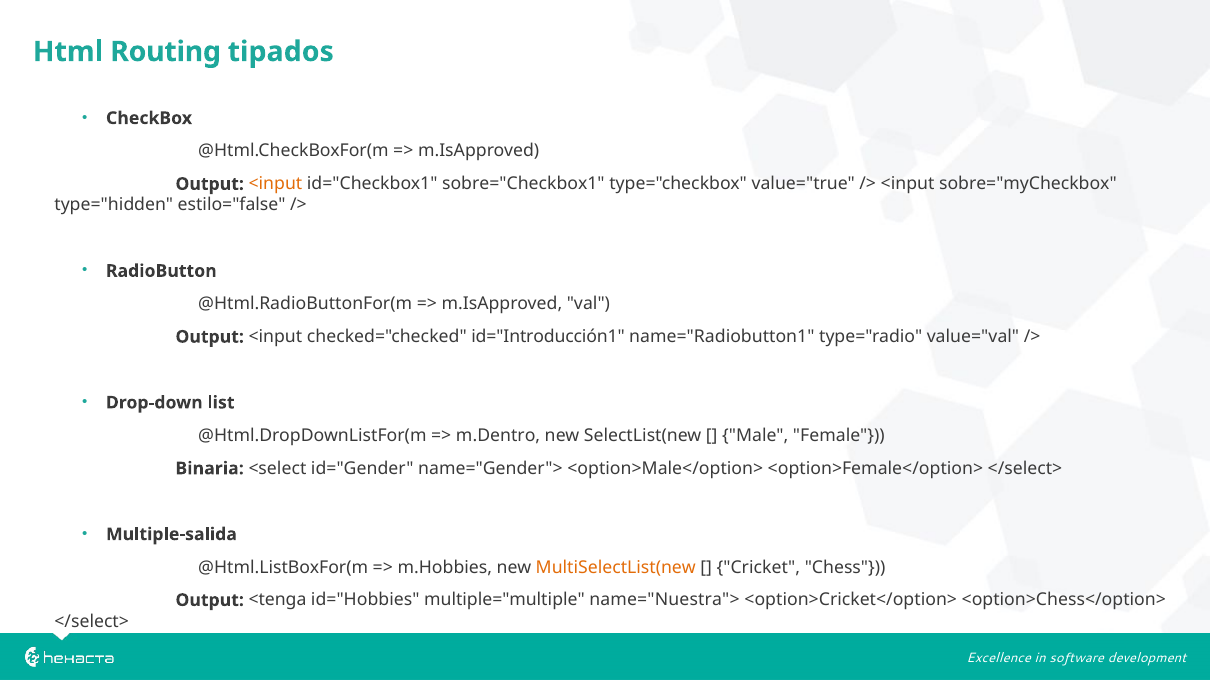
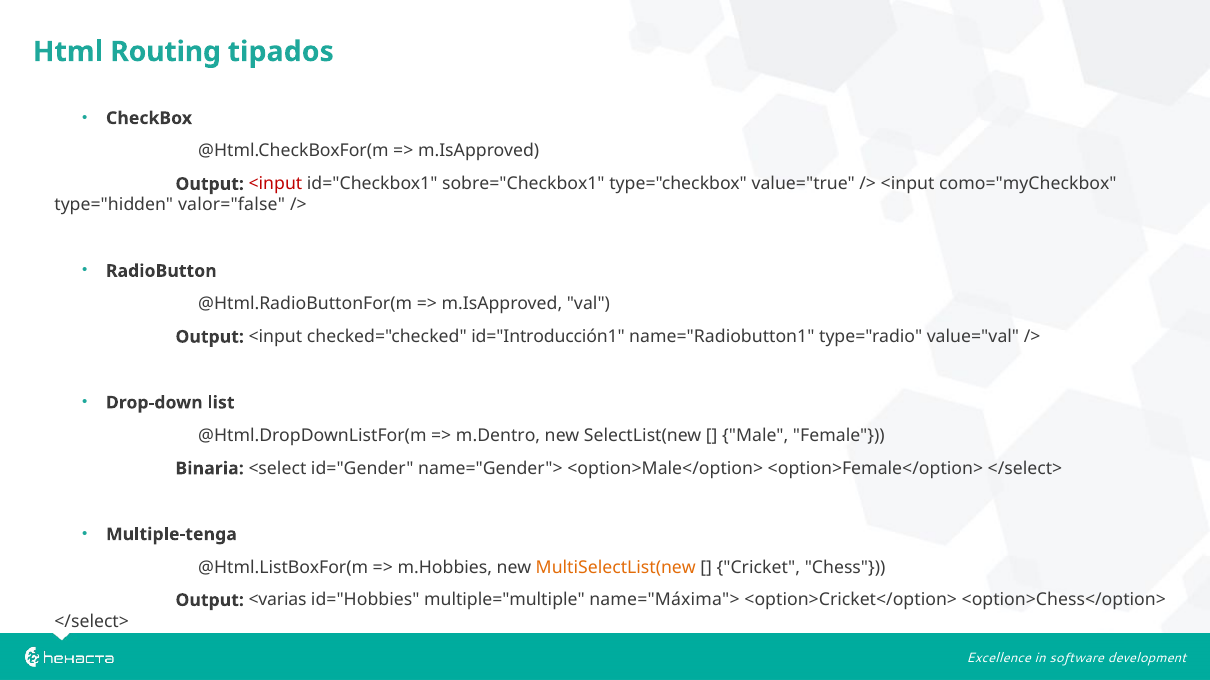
<input colour: orange -> red (275, 184)
sobre="myCheckbox: sobre="myCheckbox -> como="myCheckbox (1028, 184)
estilo="false: estilo="false -> valor="false (232, 205)
Multiple-salida: Multiple-salida -> Multiple-tenga (171, 535)
<tenga: <tenga -> <varias (278, 601)
name="Nuestra">: name="Nuestra"> -> name="Máxima"> (664, 601)
